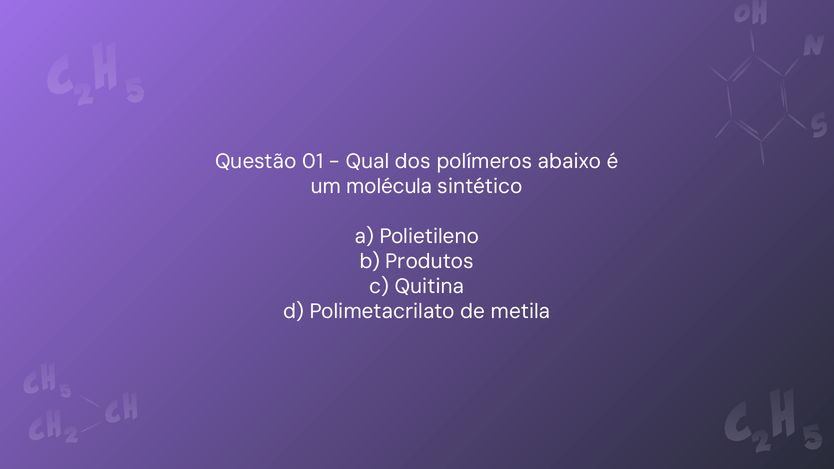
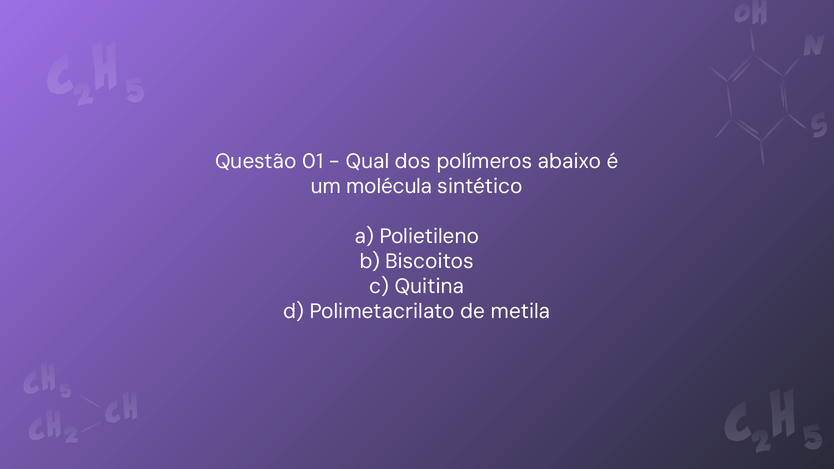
Produtos: Produtos -> Biscoitos (430, 261)
